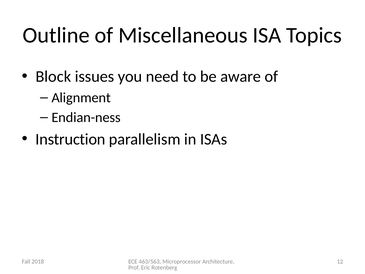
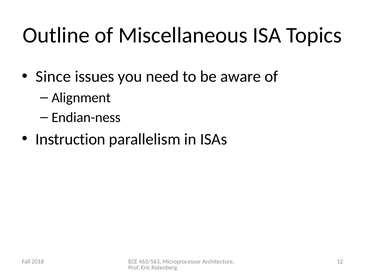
Block: Block -> Since (53, 77)
